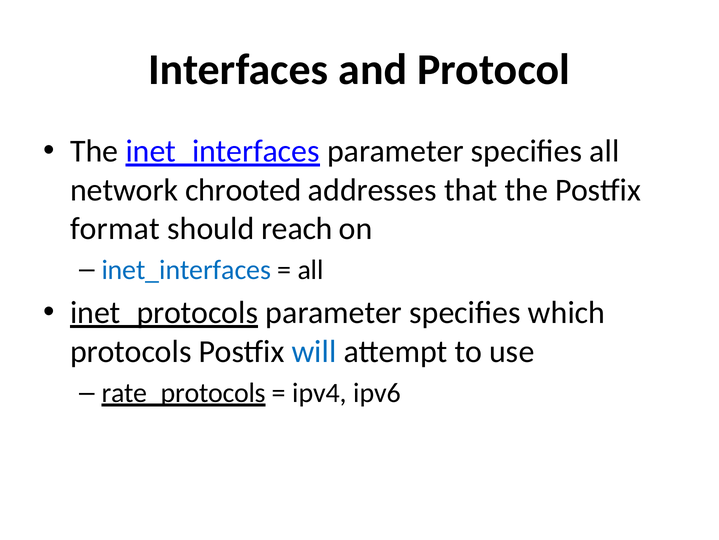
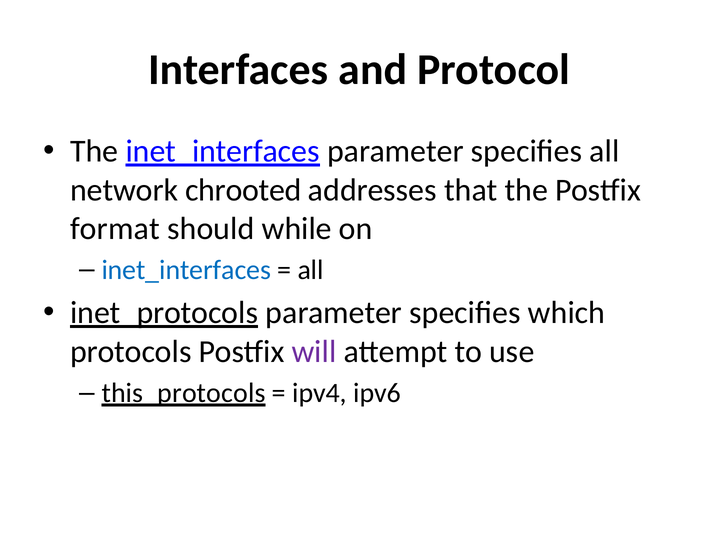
reach: reach -> while (297, 228)
will colour: blue -> purple (314, 351)
rate_protocols: rate_protocols -> this_protocols (184, 392)
